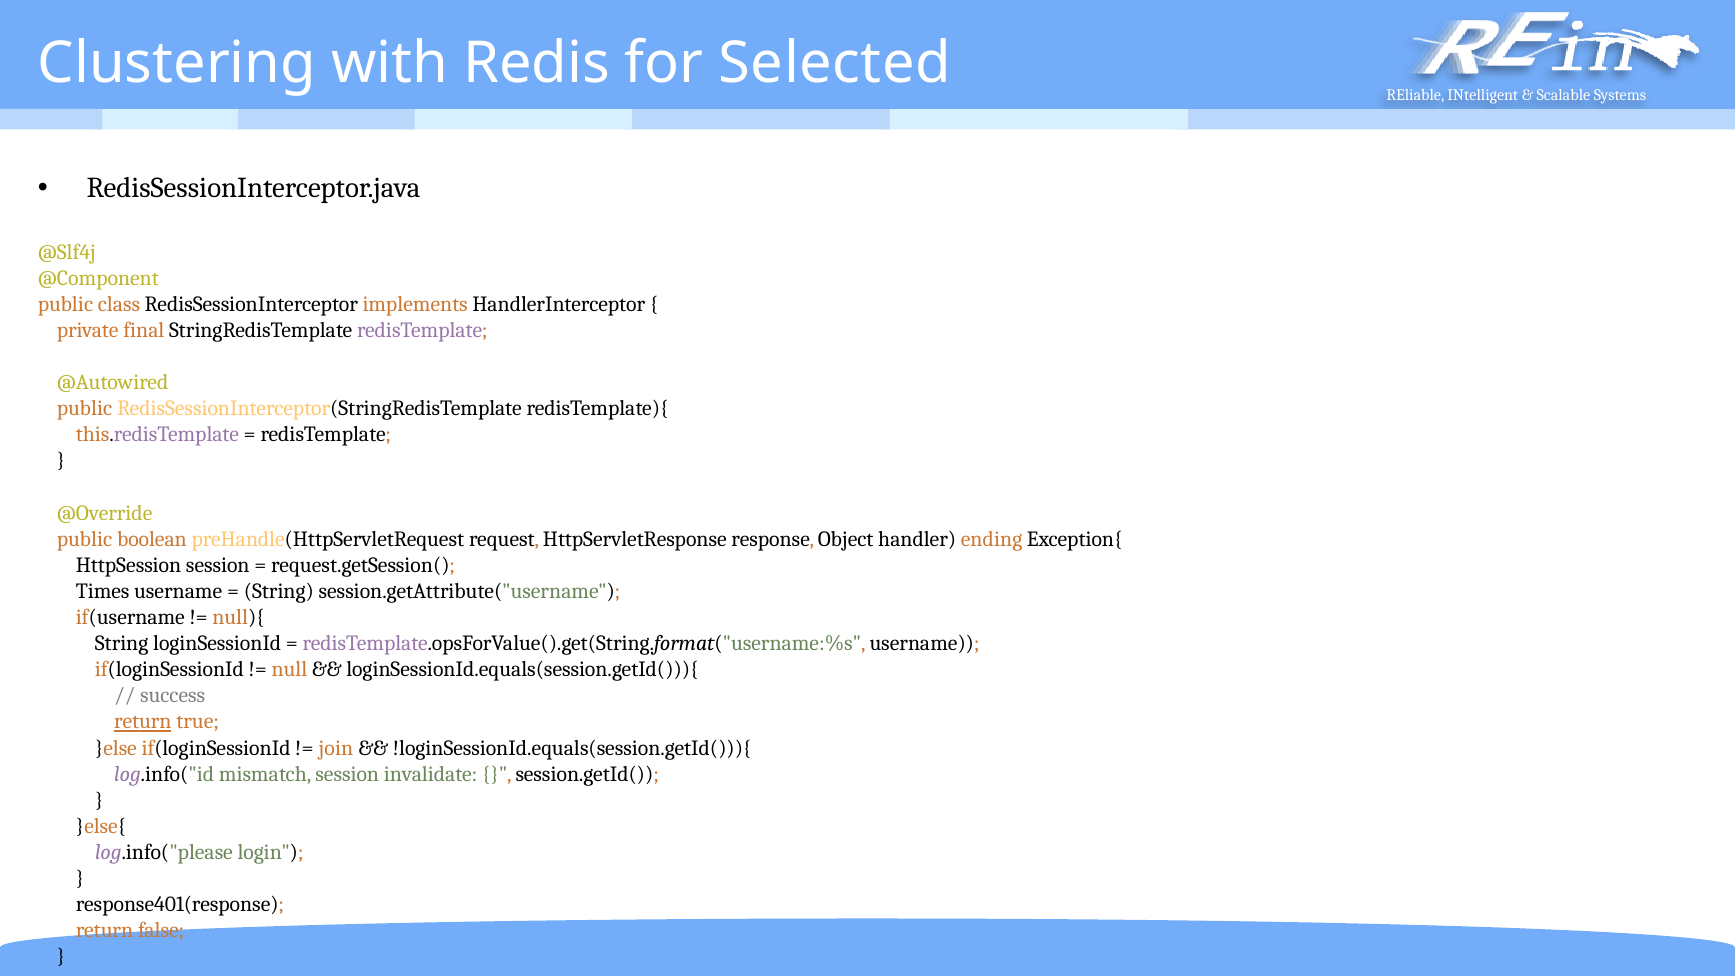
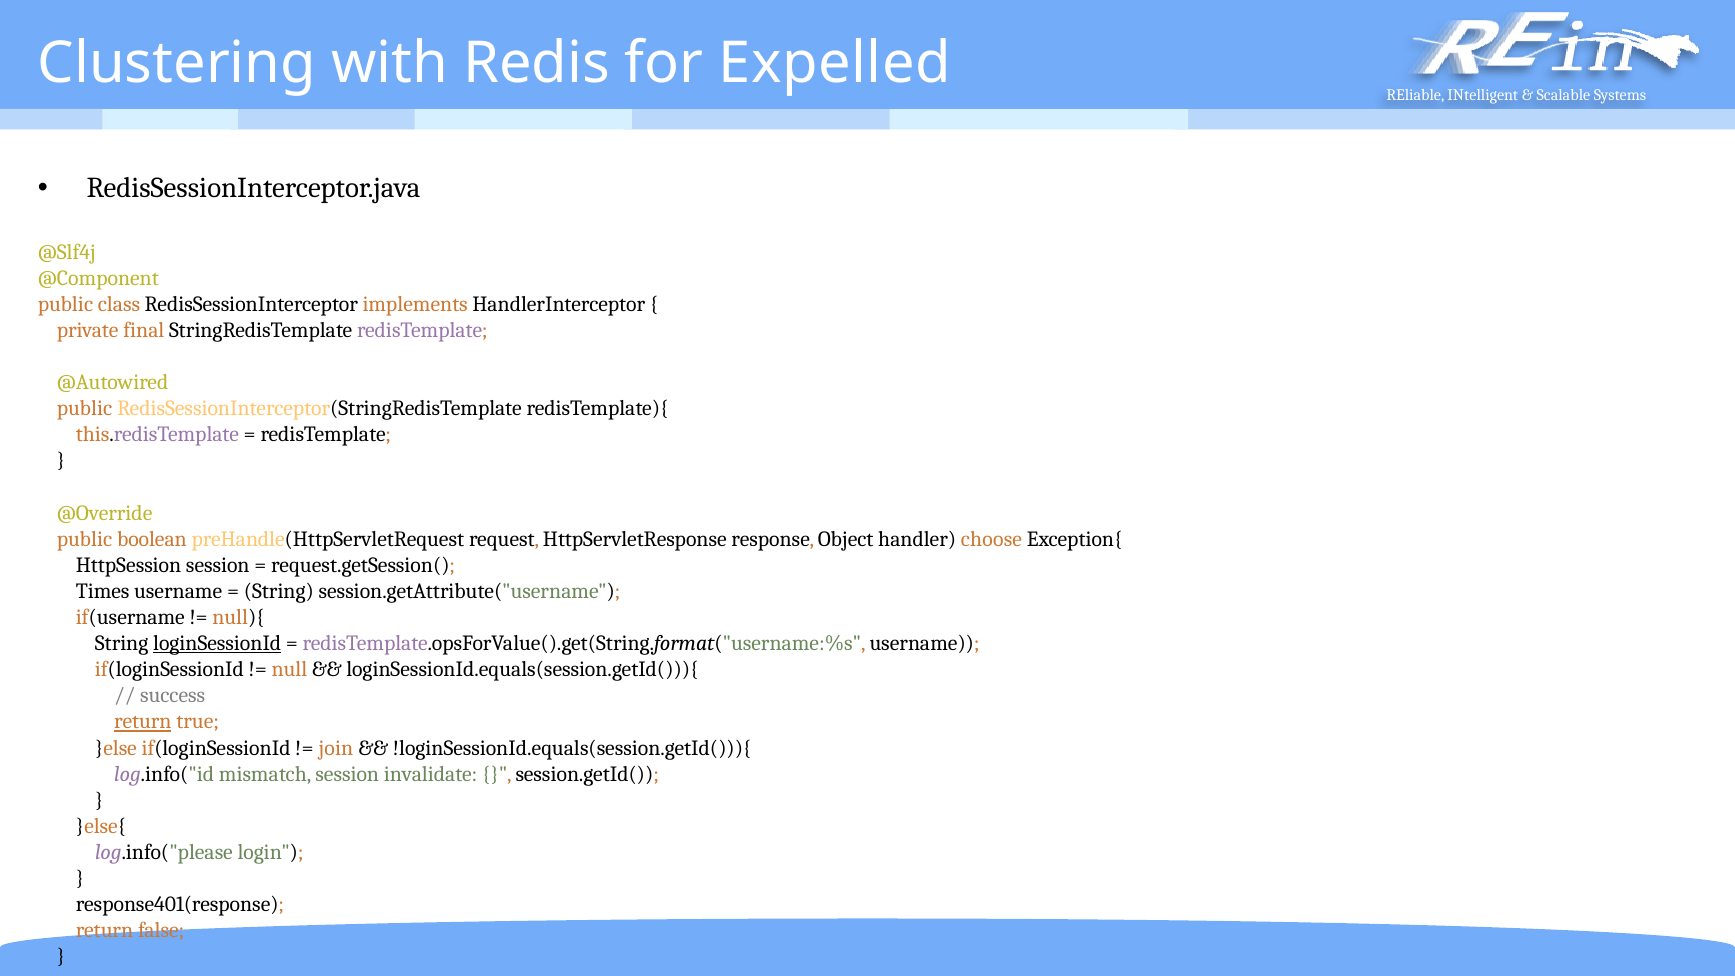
Selected: Selected -> Expelled (835, 63)
ending: ending -> choose (991, 539)
loginSessionId underline: none -> present (217, 643)
